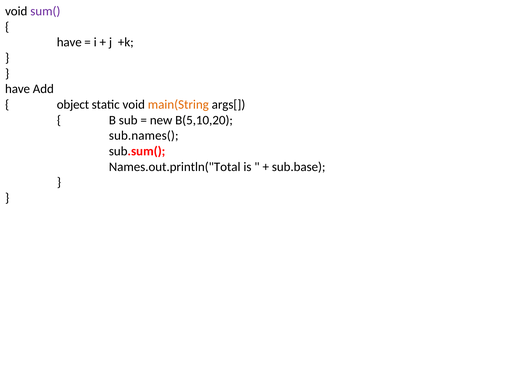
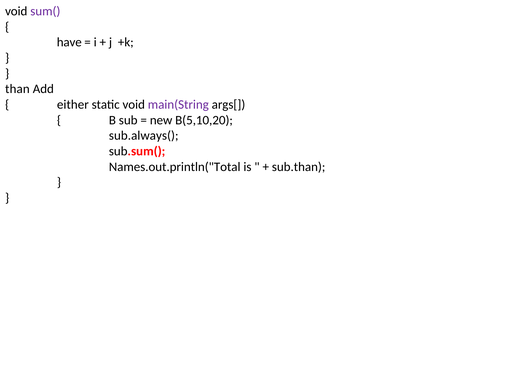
have: have -> than (17, 89)
object: object -> either (73, 105)
main(String colour: orange -> purple (178, 105)
sub.names(: sub.names( -> sub.always( (144, 136)
sub.base: sub.base -> sub.than (299, 167)
